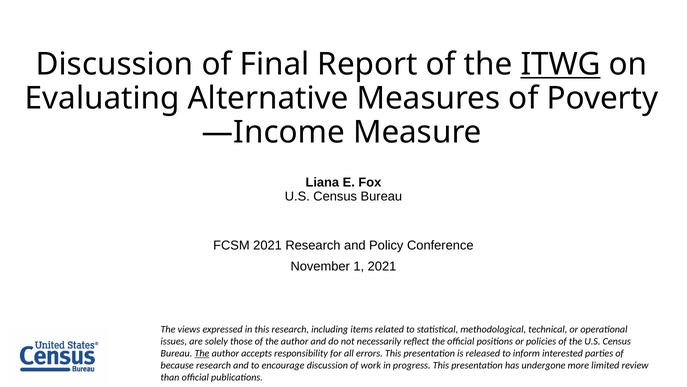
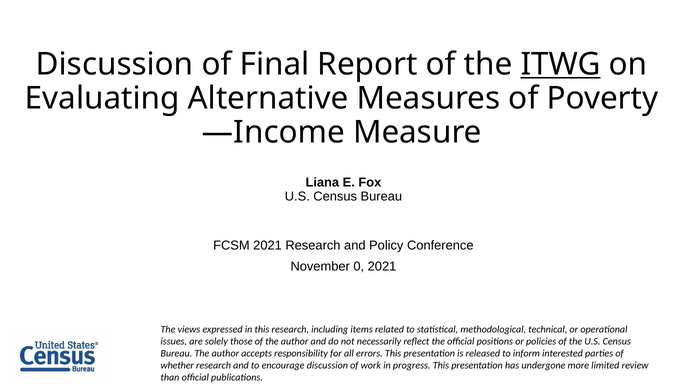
1: 1 -> 0 (359, 266)
The underline: present -> none (202, 353)
because: because -> whether (177, 365)
